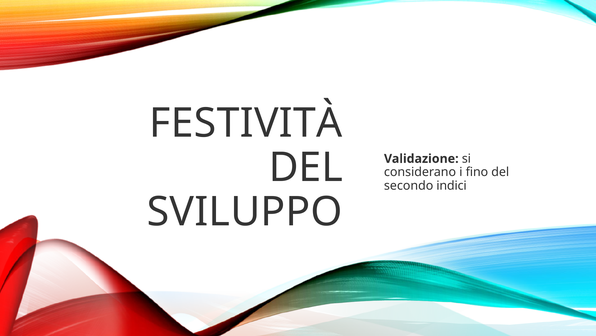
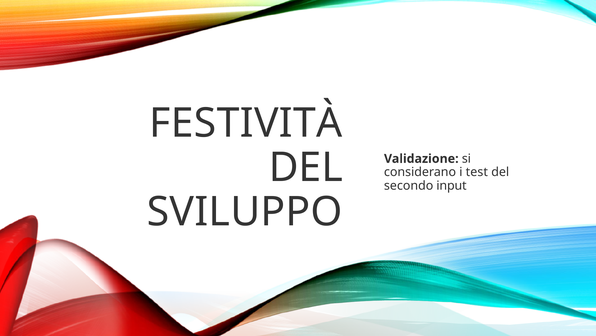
fino: fino -> test (477, 172)
indici: indici -> input (452, 185)
